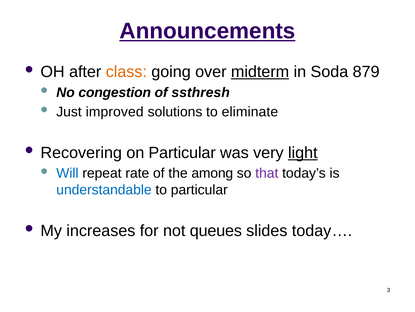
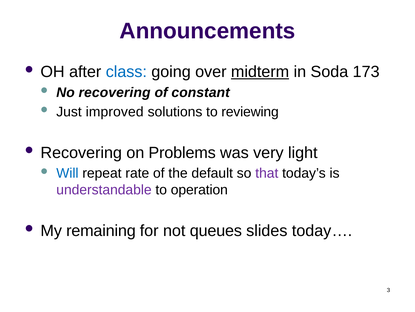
Announcements underline: present -> none (207, 31)
class colour: orange -> blue (126, 72)
879: 879 -> 173 (366, 72)
No congestion: congestion -> recovering (115, 92)
ssthresh: ssthresh -> constant (201, 92)
eliminate: eliminate -> reviewing (250, 112)
on Particular: Particular -> Problems (182, 152)
light underline: present -> none (303, 152)
among: among -> default (212, 173)
understandable colour: blue -> purple (104, 190)
to particular: particular -> operation (199, 190)
increases: increases -> remaining (101, 230)
